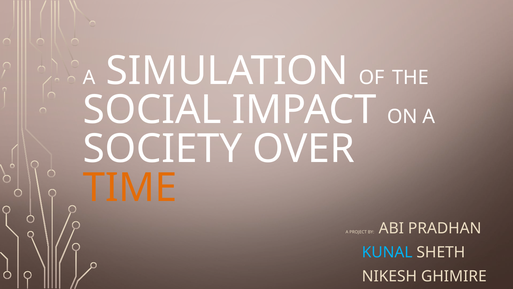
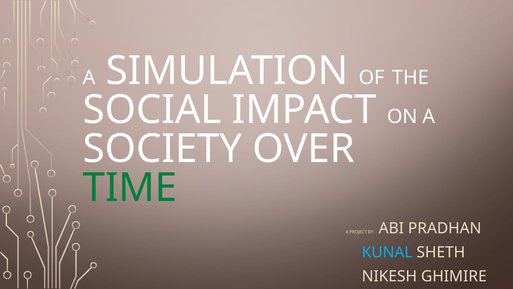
TIME colour: orange -> green (130, 188)
